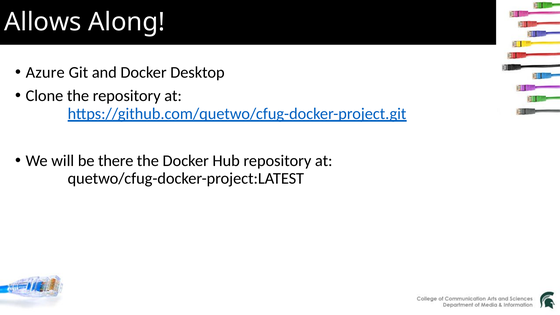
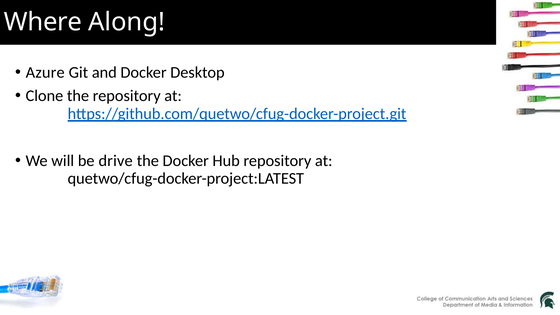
Allows: Allows -> Where (43, 22)
there: there -> drive (116, 161)
